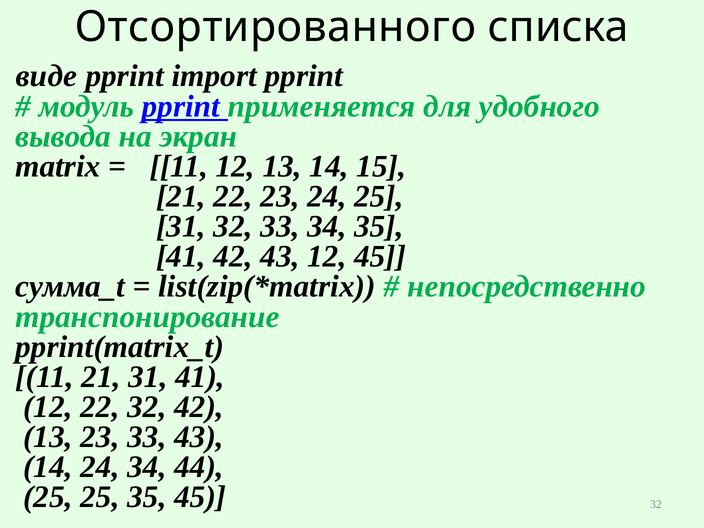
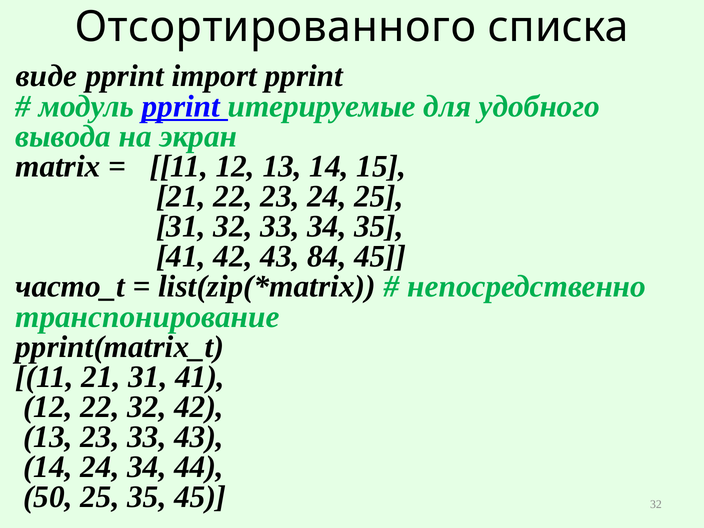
применяется: применяется -> итерируемые (322, 106)
43 12: 12 -> 84 (327, 257)
сумма_t: сумма_t -> часто_t (70, 287)
25: 25 -> 50 (48, 497)
